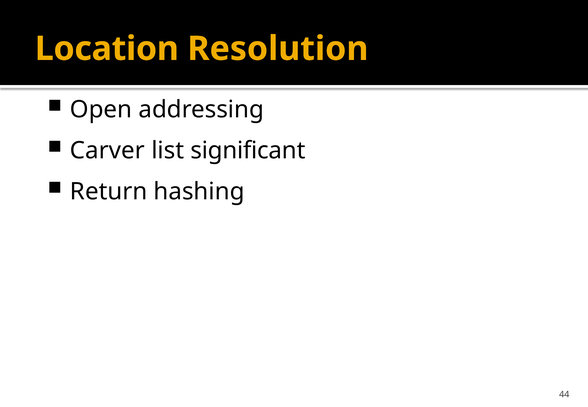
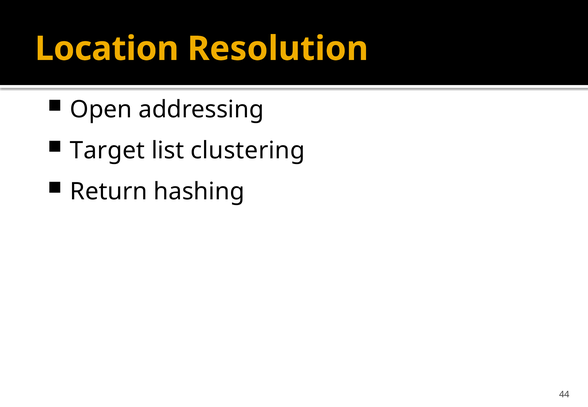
Carver: Carver -> Target (107, 151)
significant: significant -> clustering (248, 151)
